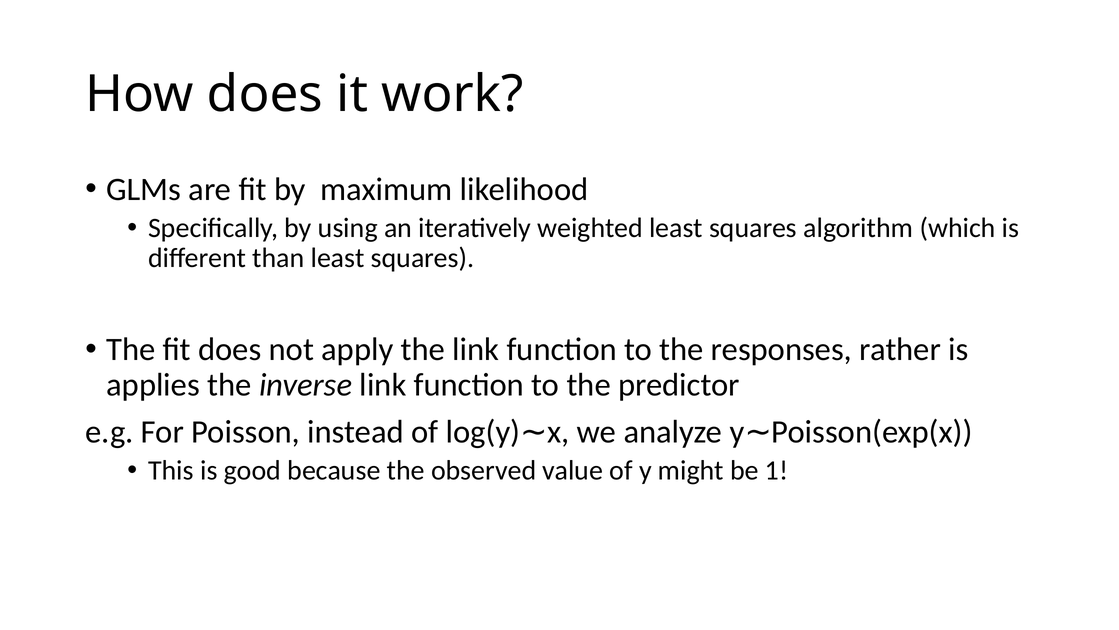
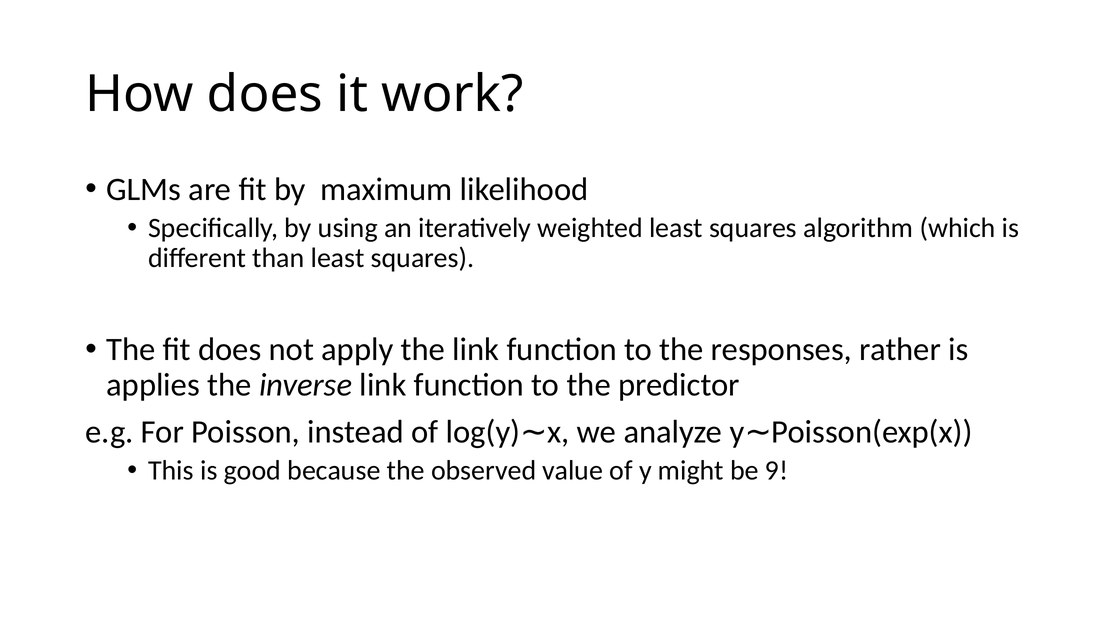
1: 1 -> 9 (777, 470)
